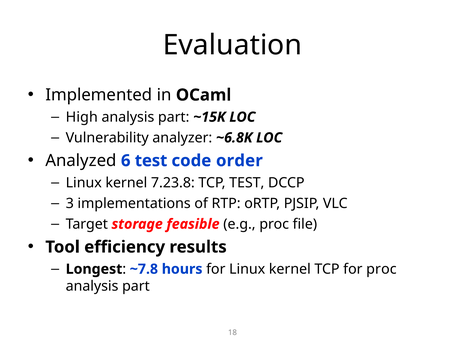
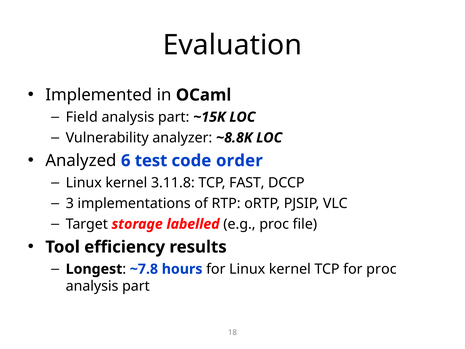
High: High -> Field (82, 117)
~6.8K: ~6.8K -> ~8.8K (234, 138)
7.23.8: 7.23.8 -> 3.11.8 (173, 183)
TCP TEST: TEST -> FAST (247, 183)
feasible: feasible -> labelled (193, 224)
